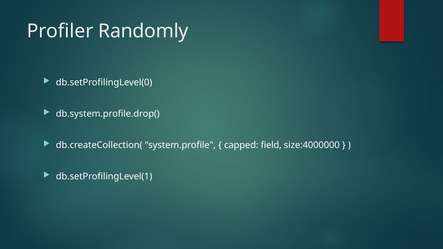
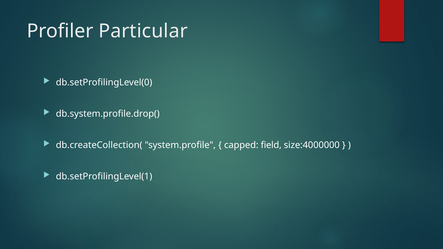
Randomly: Randomly -> Particular (143, 31)
